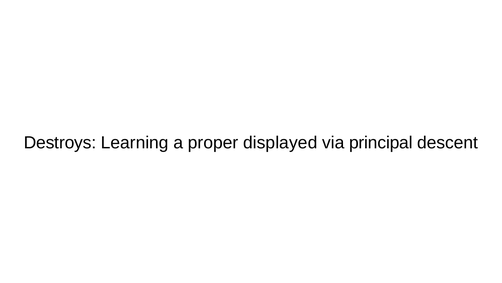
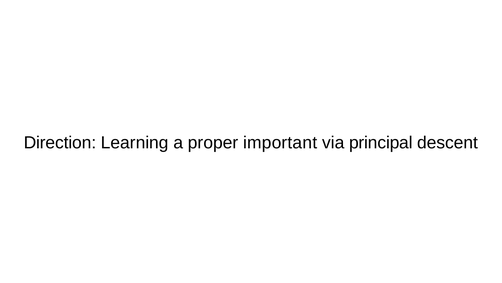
Destroys: Destroys -> Direction (60, 142)
displayed: displayed -> important (280, 142)
